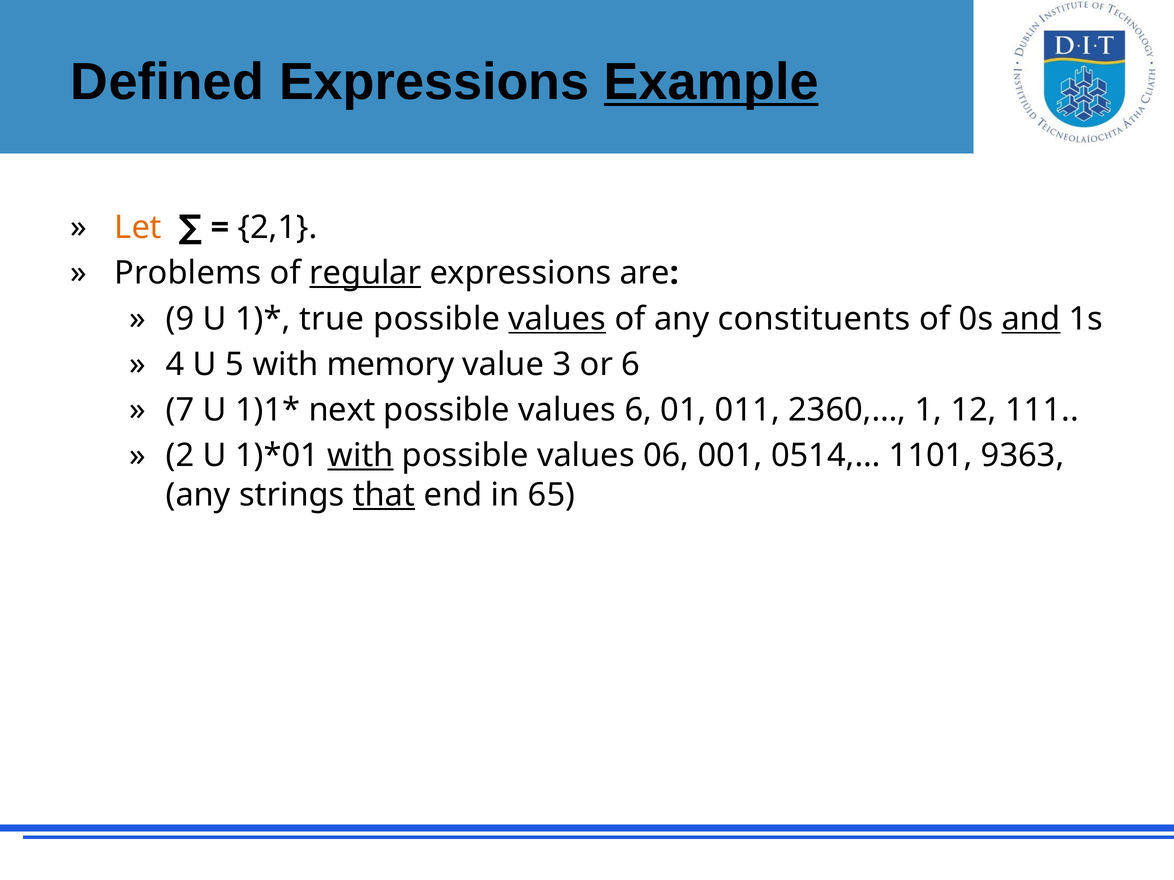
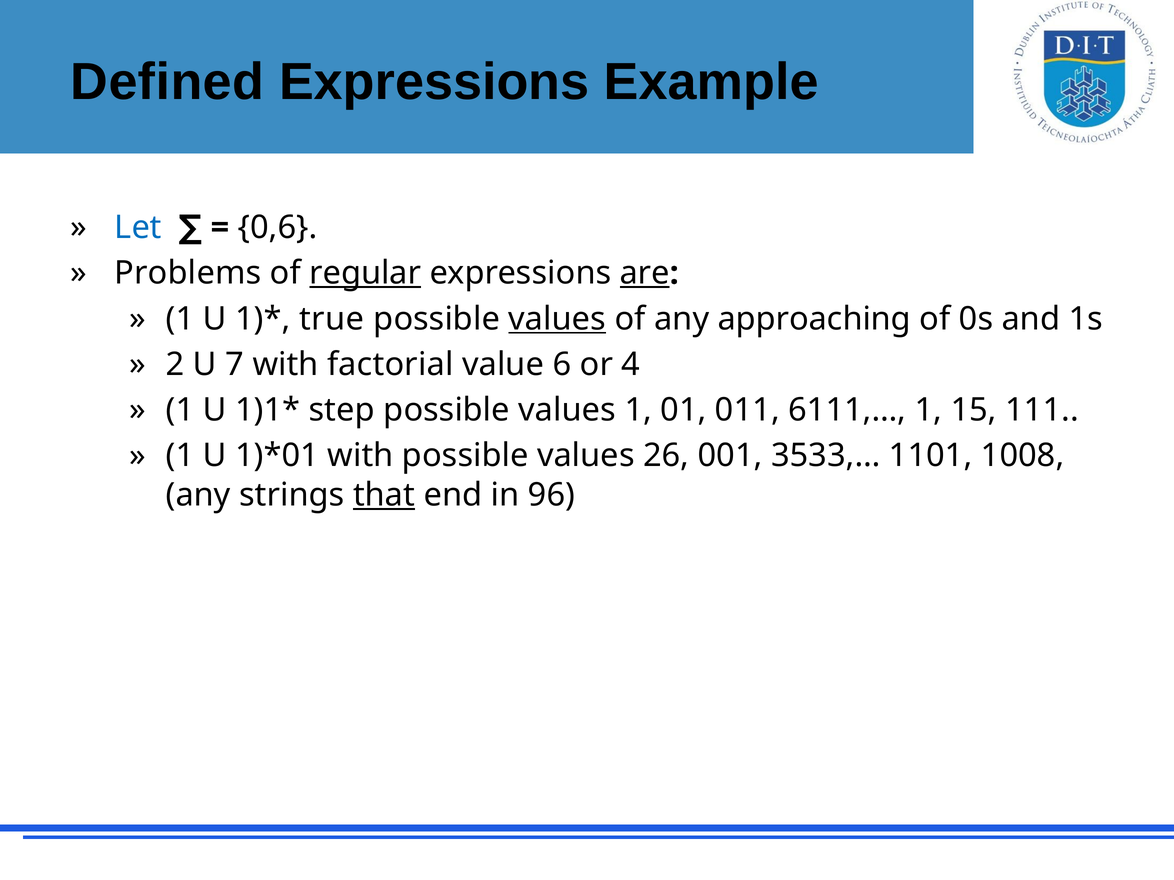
Example underline: present -> none (711, 82)
2,1: 2,1 -> 0,6 (278, 228)
Let colour: orange -> blue (138, 228)
are underline: none -> present (645, 273)
9: 9 -> 1 (180, 319)
constituents: constituents -> approaching (814, 319)
and underline: present -> none (1031, 319)
4: 4 -> 2 (175, 365)
5: 5 -> 7 (235, 365)
memory: memory -> factorial (390, 365)
3: 3 -> 6 (562, 365)
or 6: 6 -> 4 (631, 365)
7: 7 -> 1 (180, 410)
next: next -> step (342, 410)
values 6: 6 -> 1 (638, 410)
2360,…: 2360,… -> 6111,… (847, 410)
12: 12 -> 15 (974, 410)
2: 2 -> 1 (180, 456)
with underline: present -> none (360, 456)
06: 06 -> 26 (666, 456)
0514,…: 0514,… -> 3533,… (826, 456)
9363: 9363 -> 1008 (1023, 456)
65: 65 -> 96 (551, 495)
